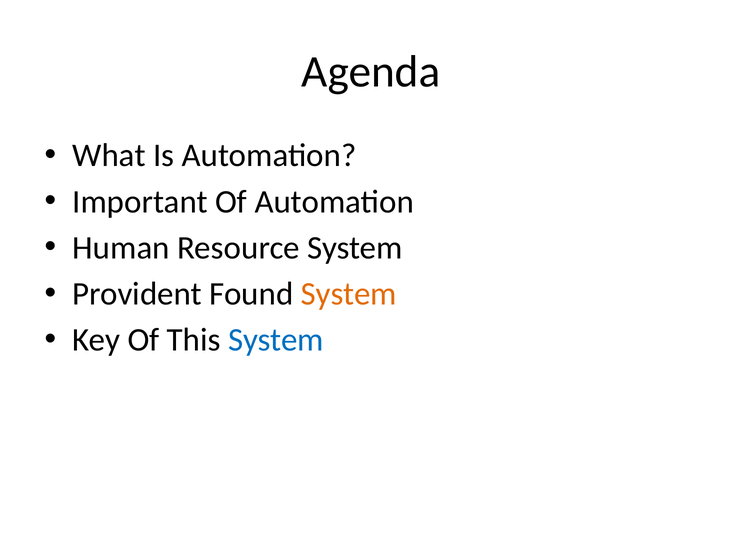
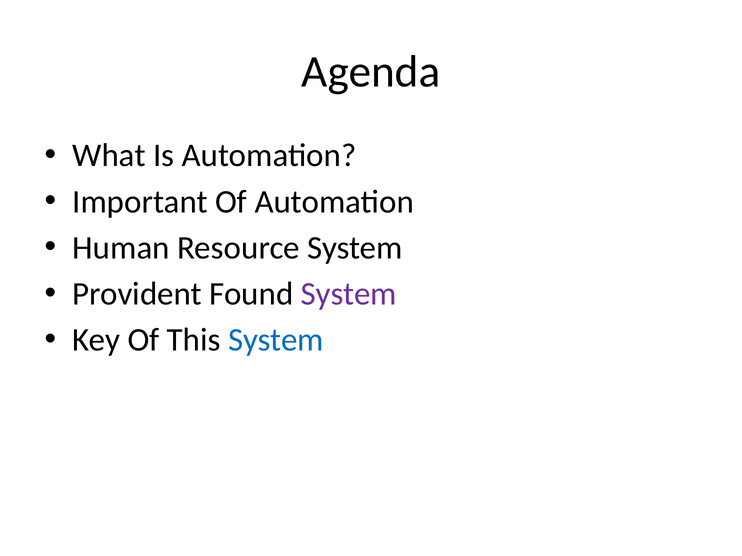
System colour: orange -> purple (349, 294)
